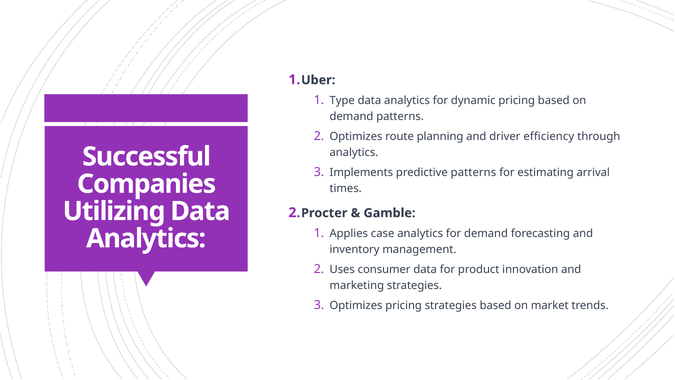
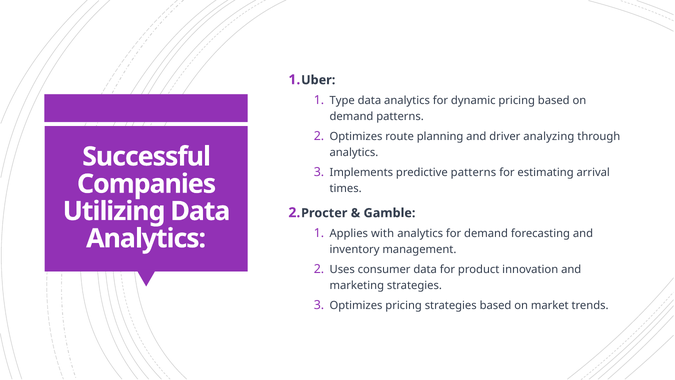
efficiency: efficiency -> analyzing (549, 136)
case: case -> with (383, 233)
